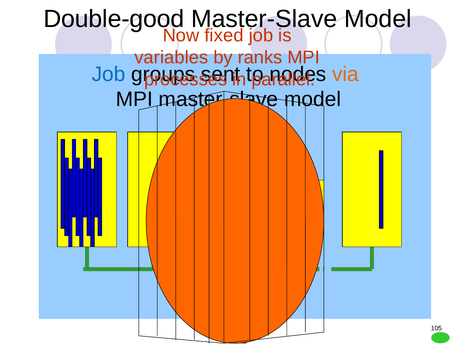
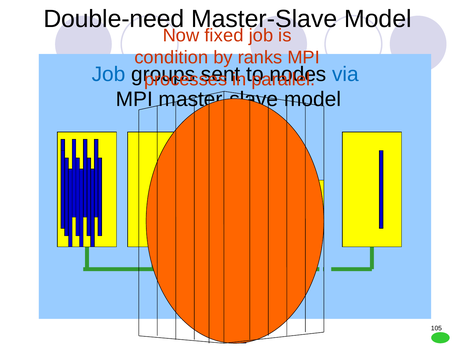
Double-good: Double-good -> Double-need (114, 19)
variables: variables -> condition (171, 57)
via colour: orange -> blue (346, 74)
